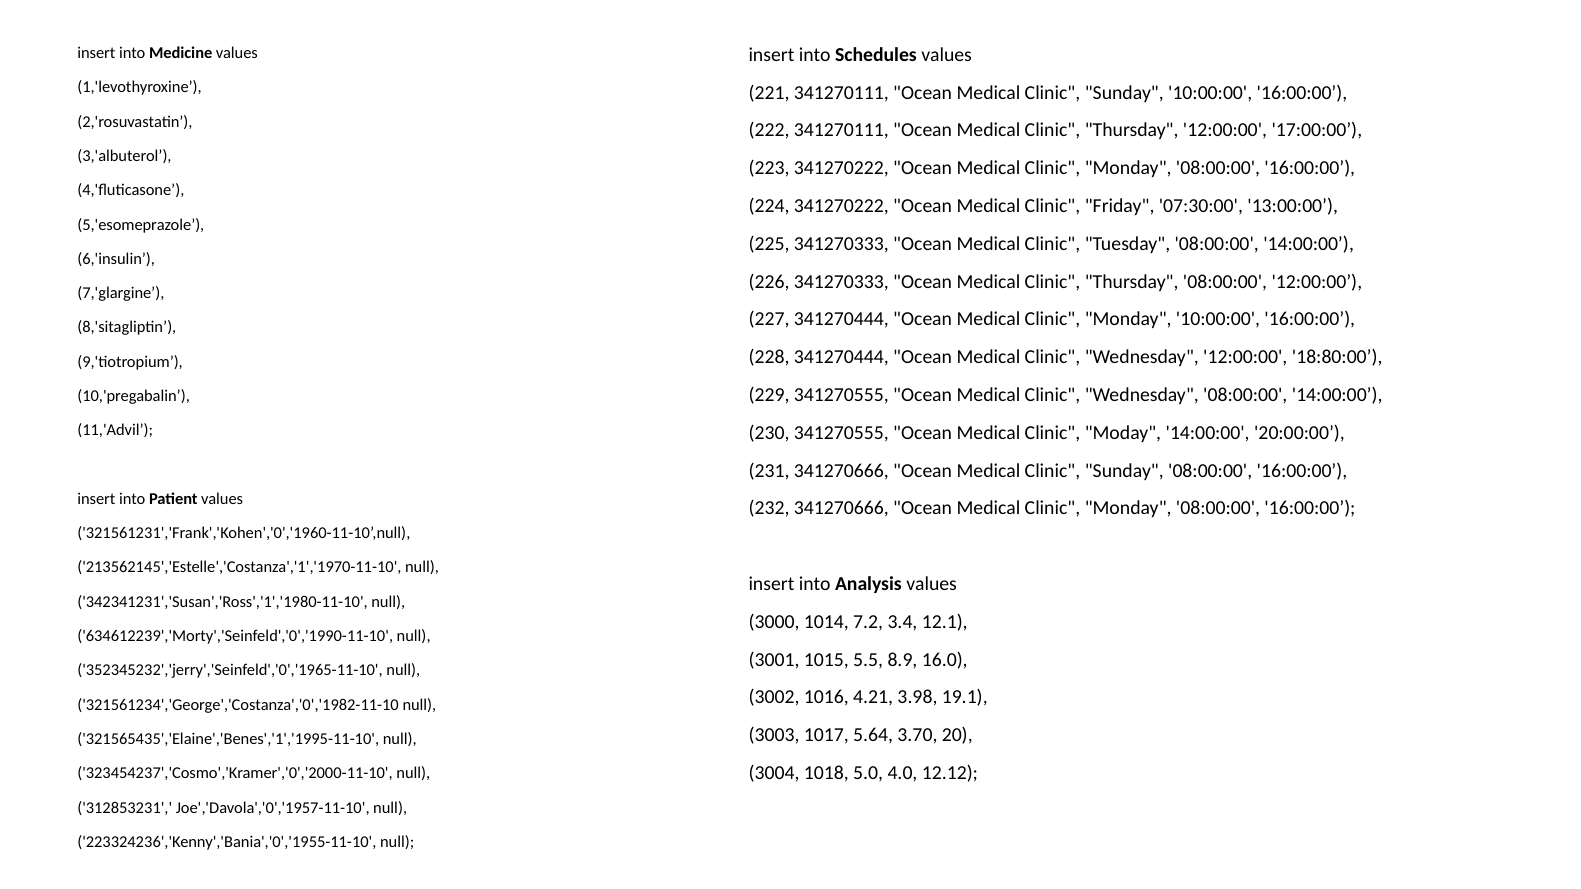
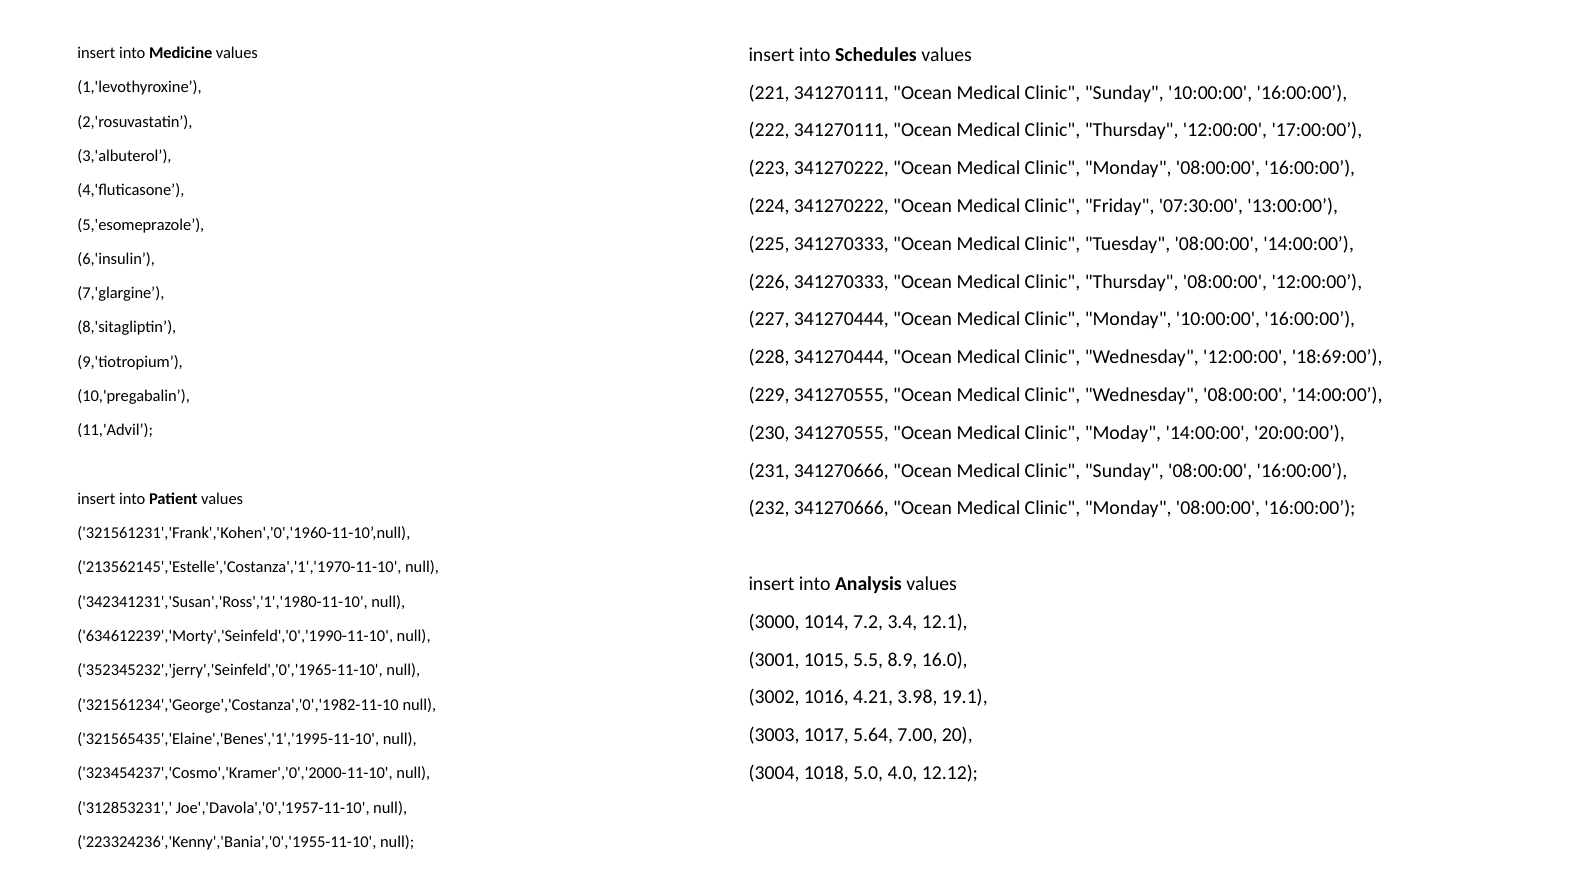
18:80:00: 18:80:00 -> 18:69:00 (1337, 357)
3.70: 3.70 -> 7.00 (917, 735)
